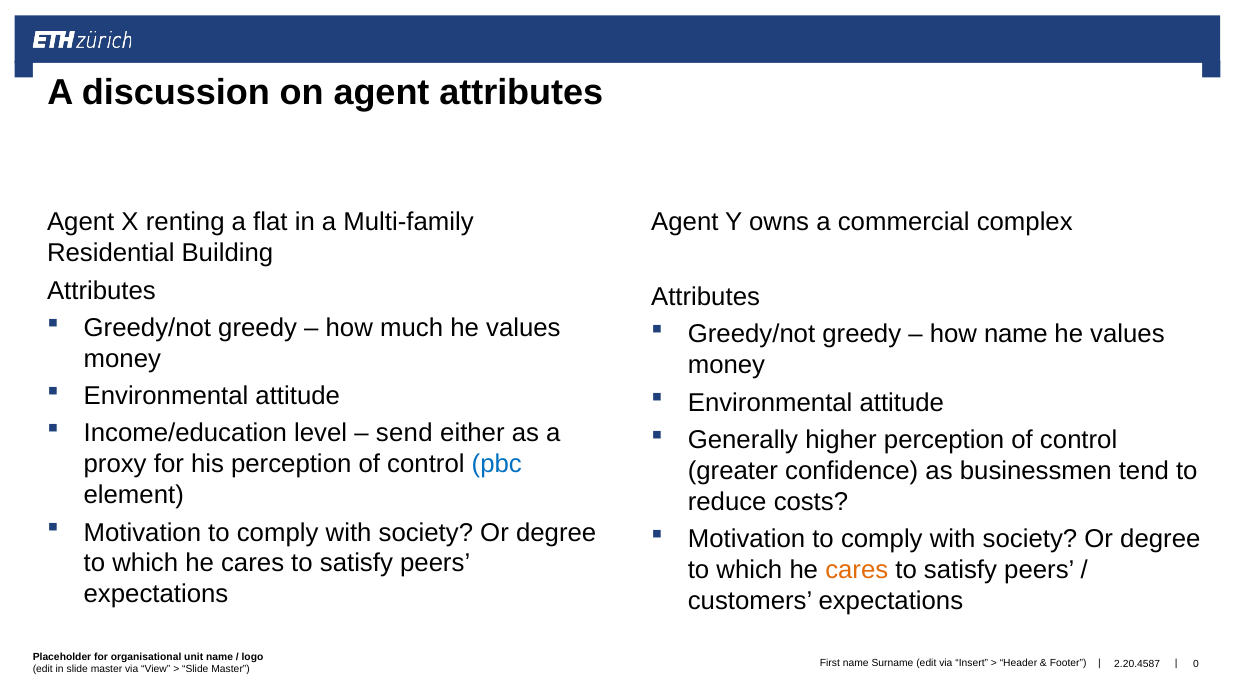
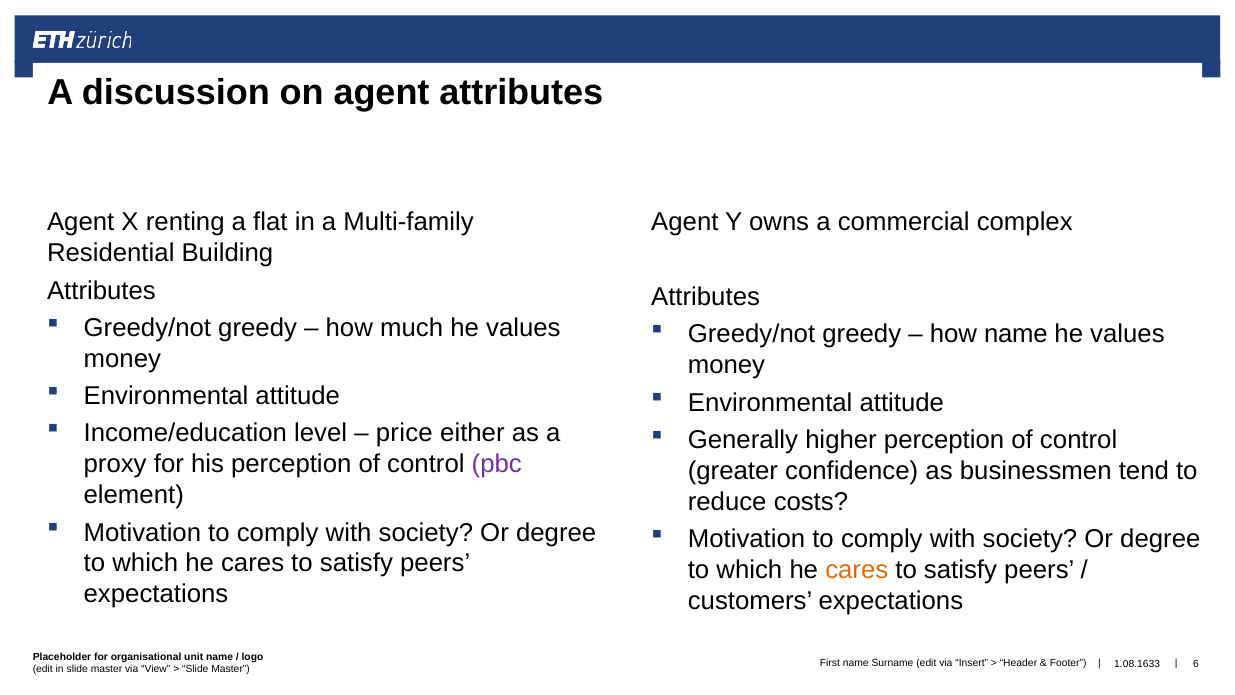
send: send -> price (404, 433)
pbc colour: blue -> purple (497, 464)
0: 0 -> 6 (1196, 664)
2.20.4587: 2.20.4587 -> 1.08.1633 (1137, 664)
